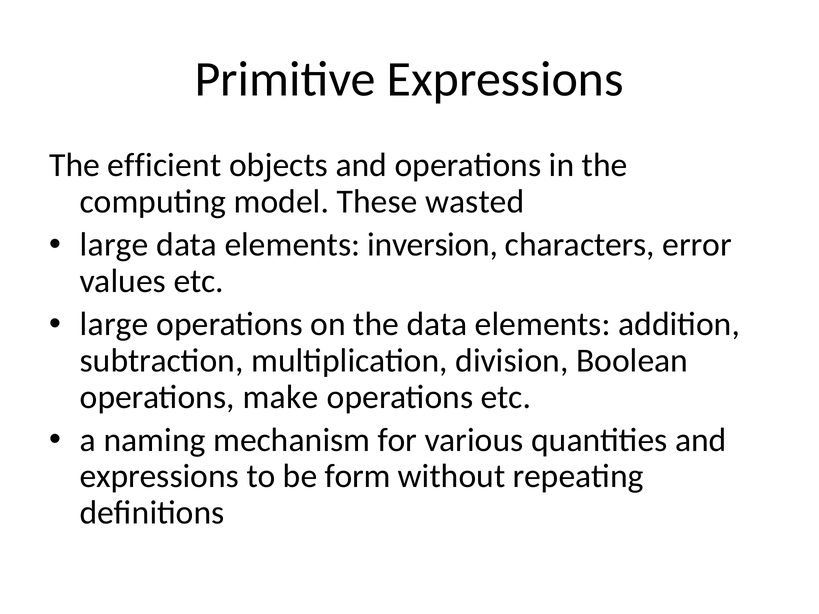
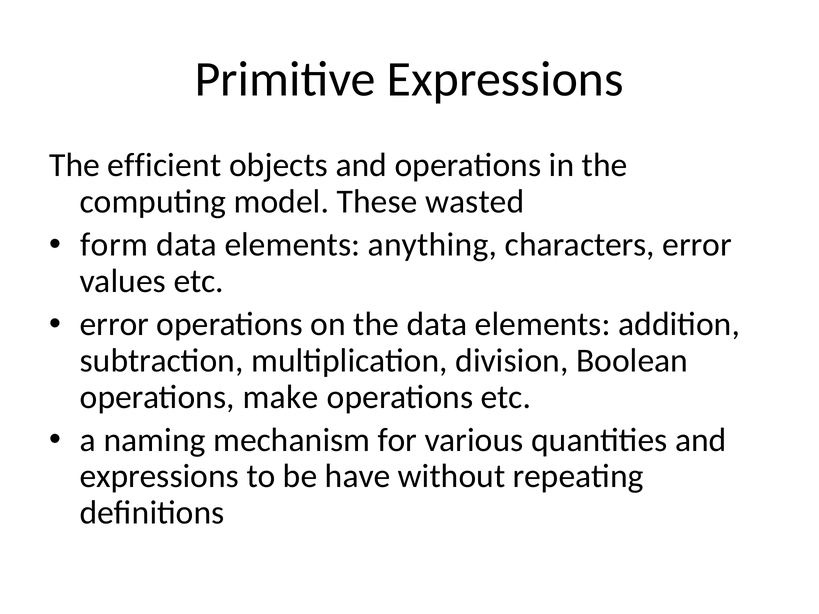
large: large -> form (114, 245)
inversion: inversion -> anything (432, 245)
large: large -> error (114, 324)
form: form -> have (358, 477)
